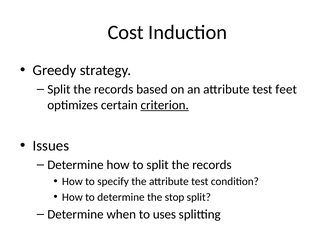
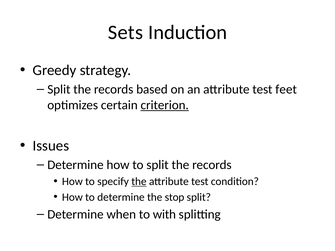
Cost: Cost -> Sets (126, 32)
the underline: none -> present (139, 182)
uses: uses -> with (164, 215)
